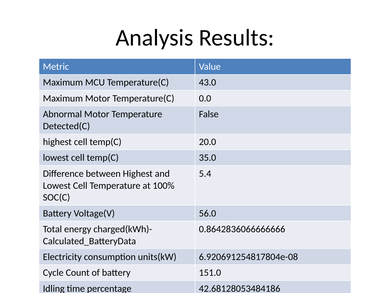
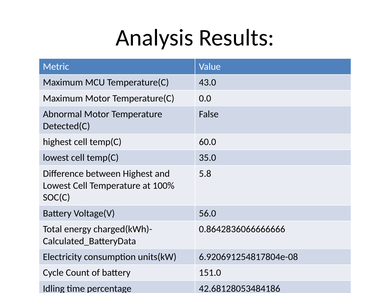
20.0: 20.0 -> 60.0 (208, 142)
5.4: 5.4 -> 5.8 (205, 173)
